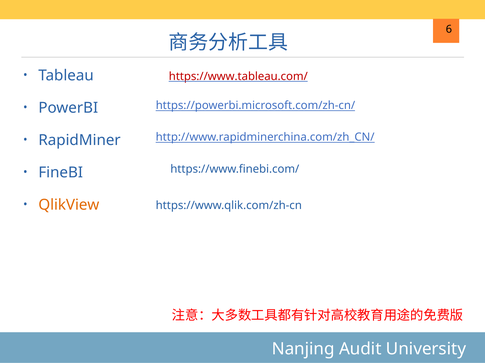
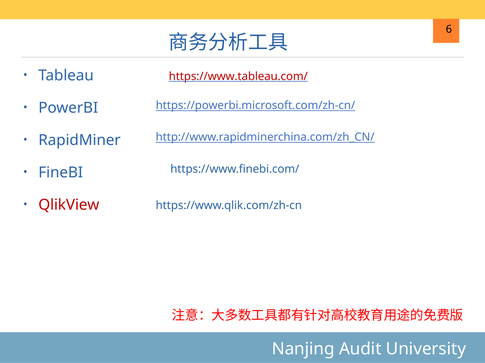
QlikView colour: orange -> red (69, 205)
